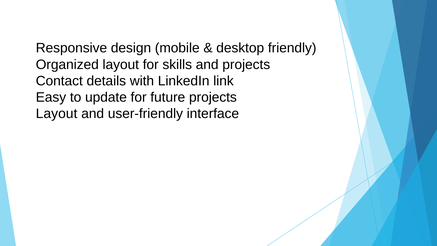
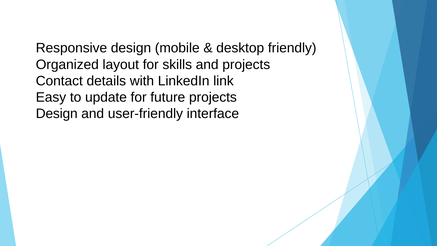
Layout: Layout -> Design (57, 114)
